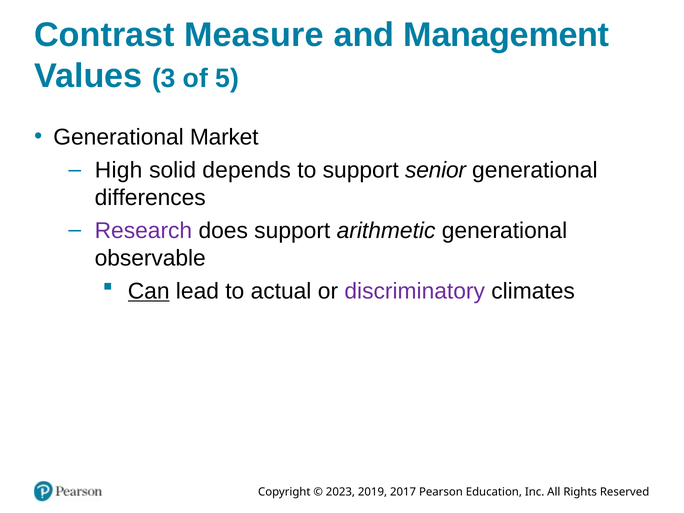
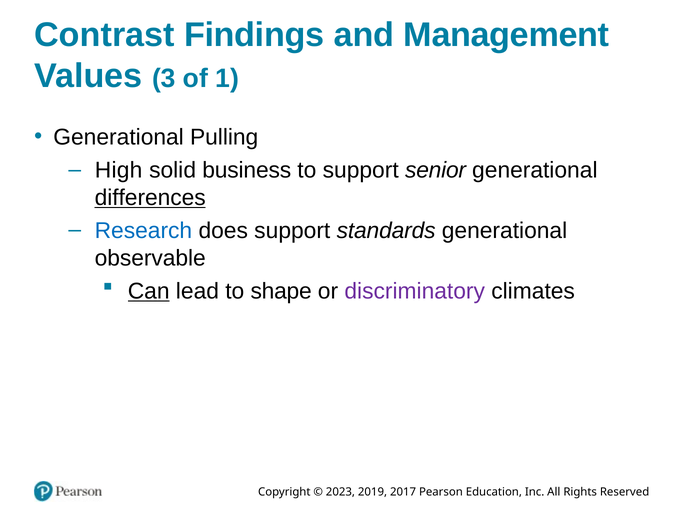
Measure: Measure -> Findings (254, 35)
5: 5 -> 1 (227, 78)
Market: Market -> Pulling (224, 137)
depends: depends -> business (247, 170)
differences underline: none -> present (150, 198)
Research colour: purple -> blue (143, 231)
arithmetic: arithmetic -> standards (386, 231)
actual: actual -> shape (281, 291)
